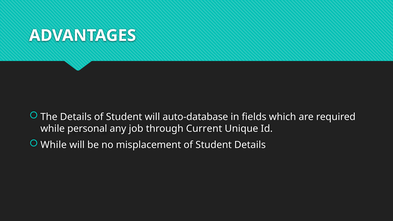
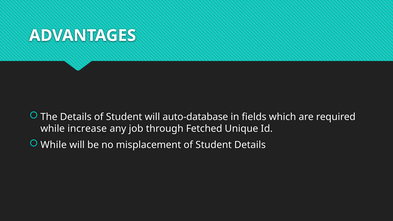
personal: personal -> increase (87, 129)
Current: Current -> Fetched (204, 129)
